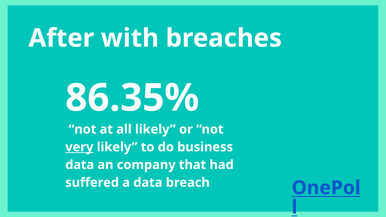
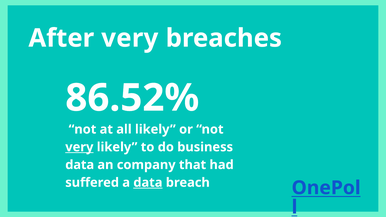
After with: with -> very (130, 38)
86.35%: 86.35% -> 86.52% (132, 98)
data underline: none -> present (148, 183)
